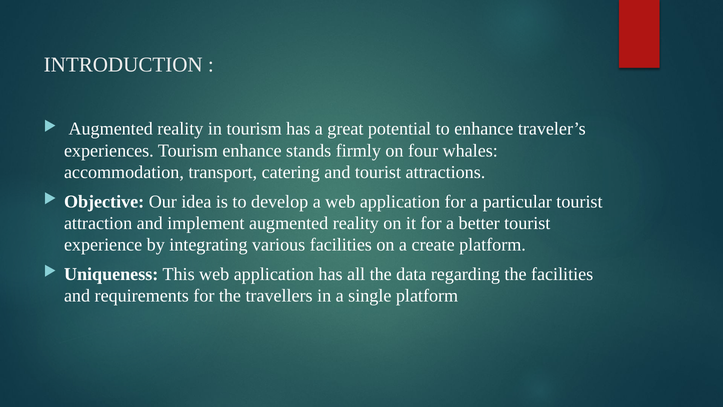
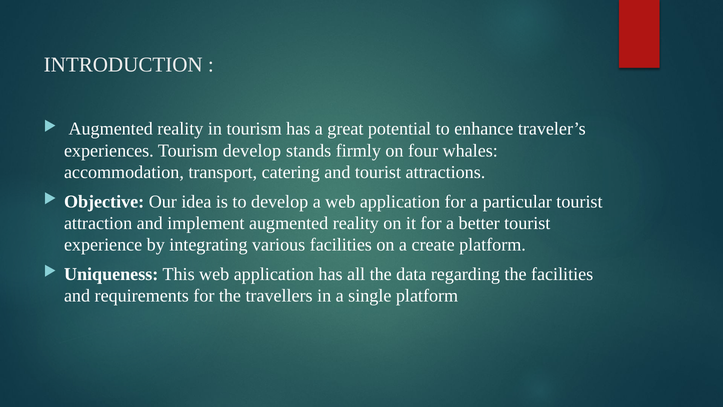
Tourism enhance: enhance -> develop (252, 150)
